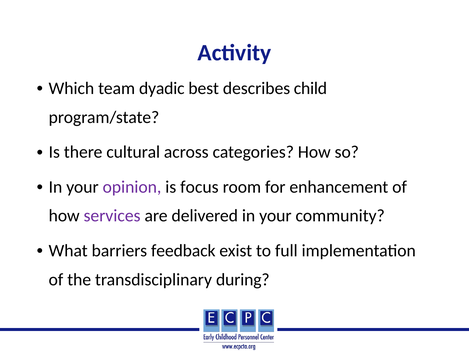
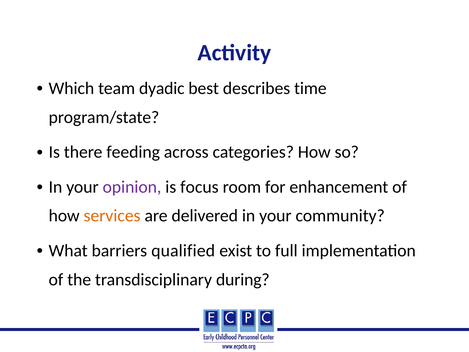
child: child -> time (310, 88)
cultural: cultural -> feeding (133, 152)
services colour: purple -> orange (112, 216)
feedback: feedback -> qualified (183, 250)
